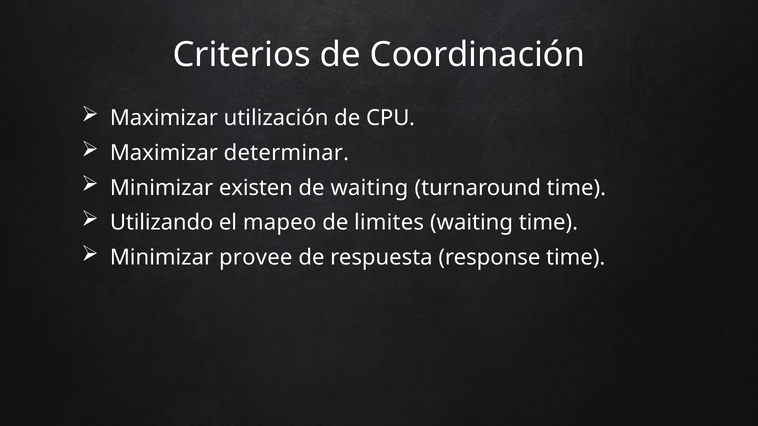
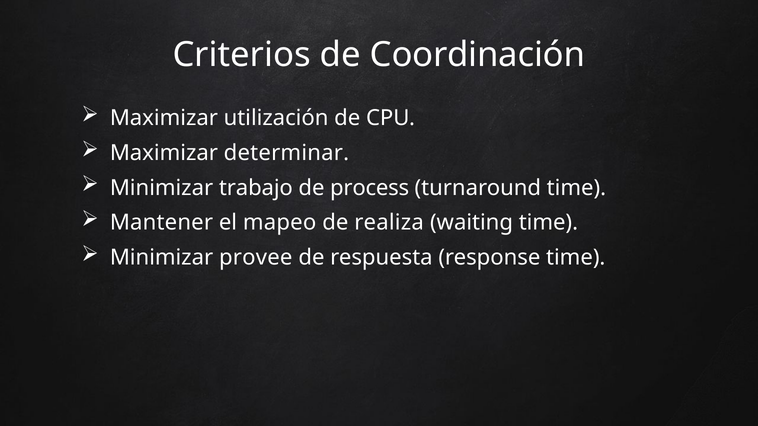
existen: existen -> trabajo (256, 188)
de waiting: waiting -> process (370, 188)
Utilizando: Utilizando -> Mantener (161, 223)
limites: limites -> realiza (389, 223)
